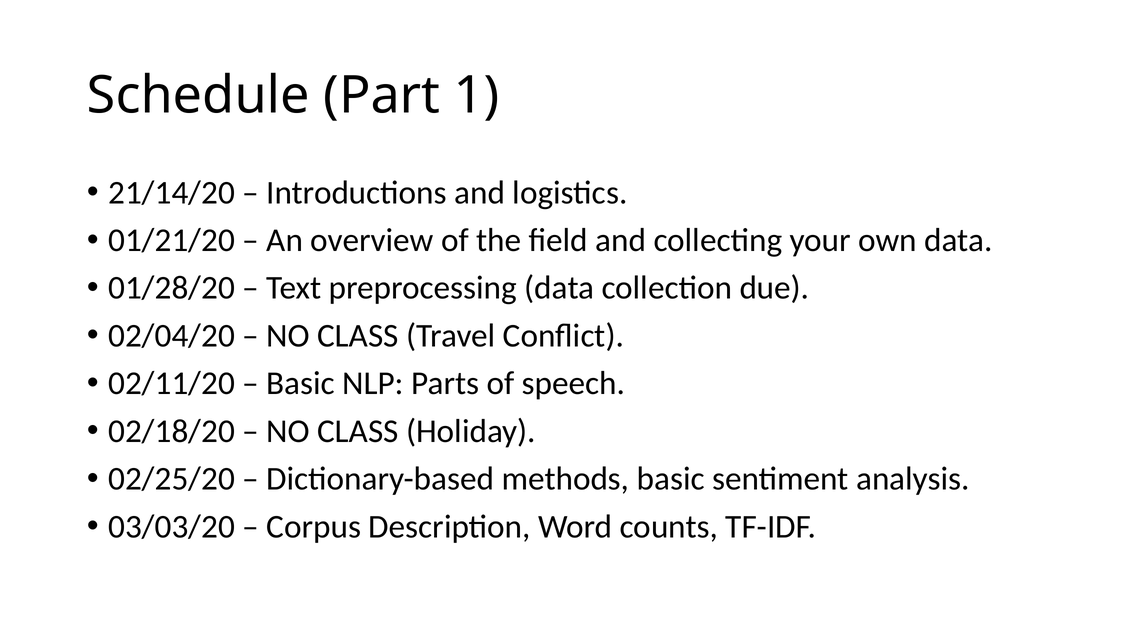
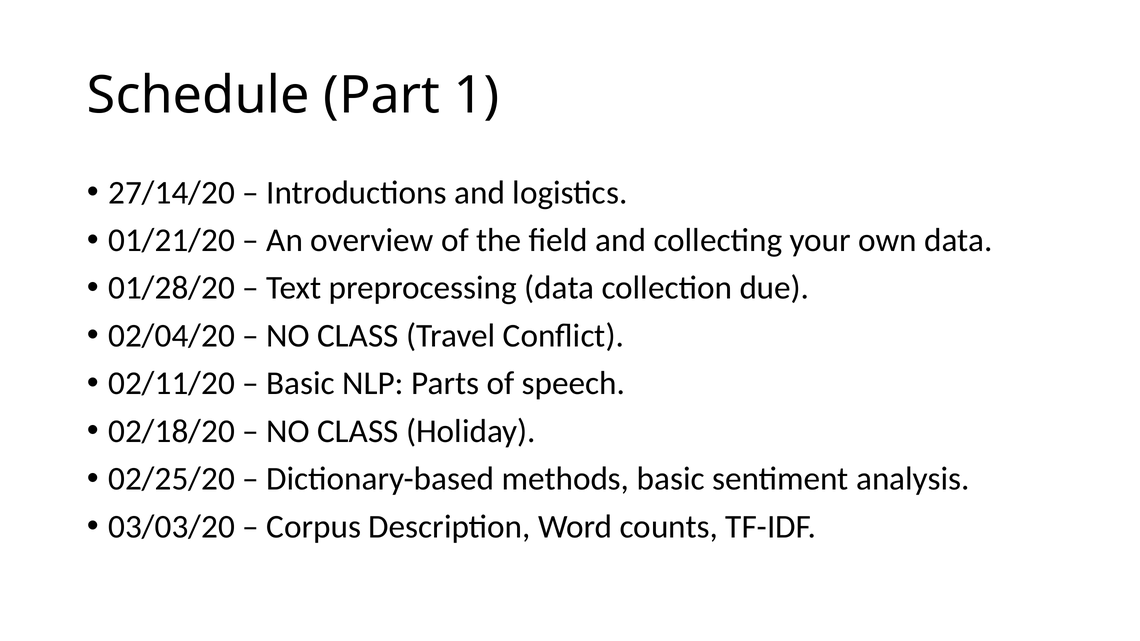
21/14/20: 21/14/20 -> 27/14/20 (172, 193)
